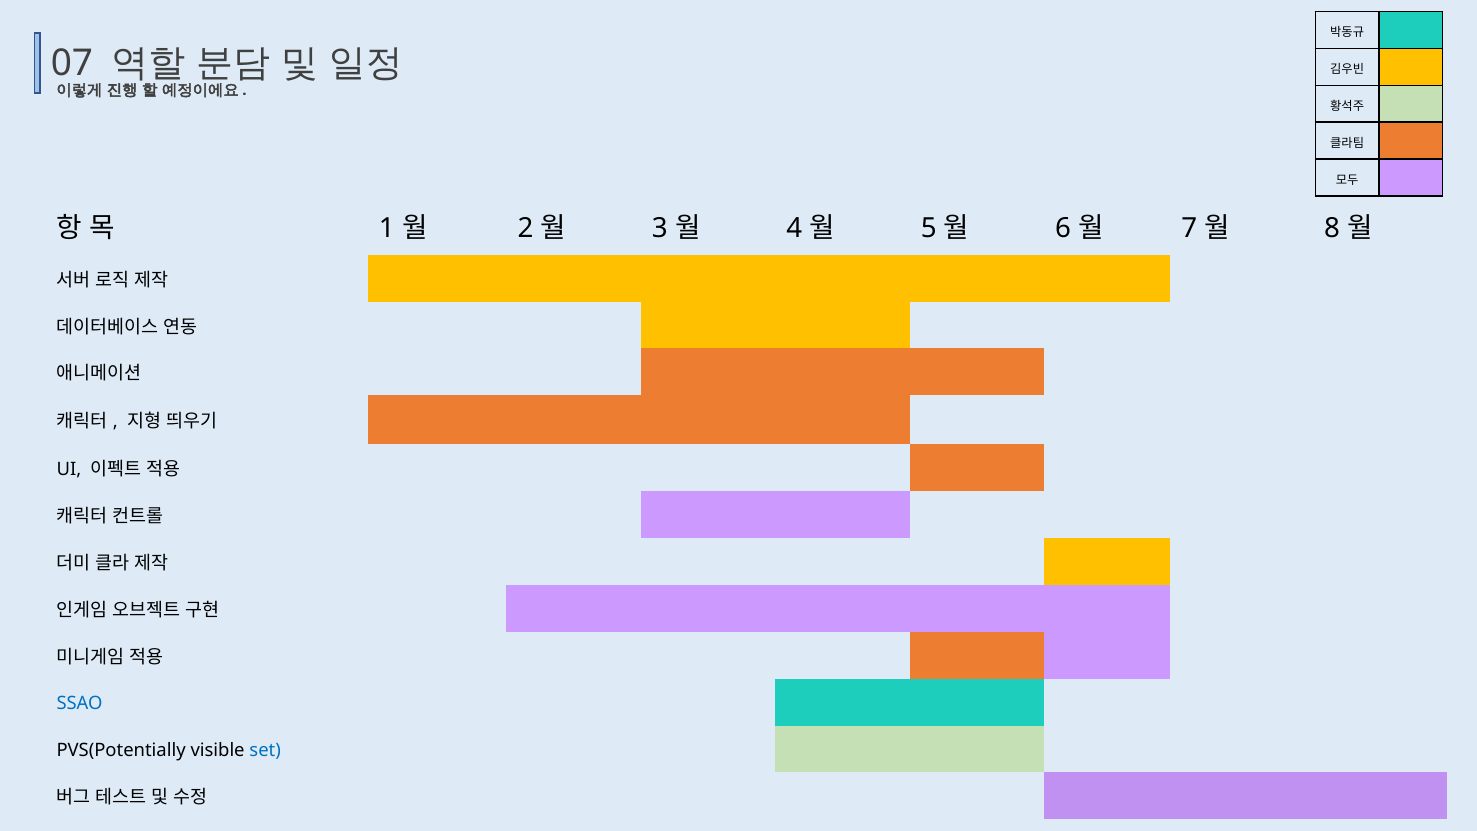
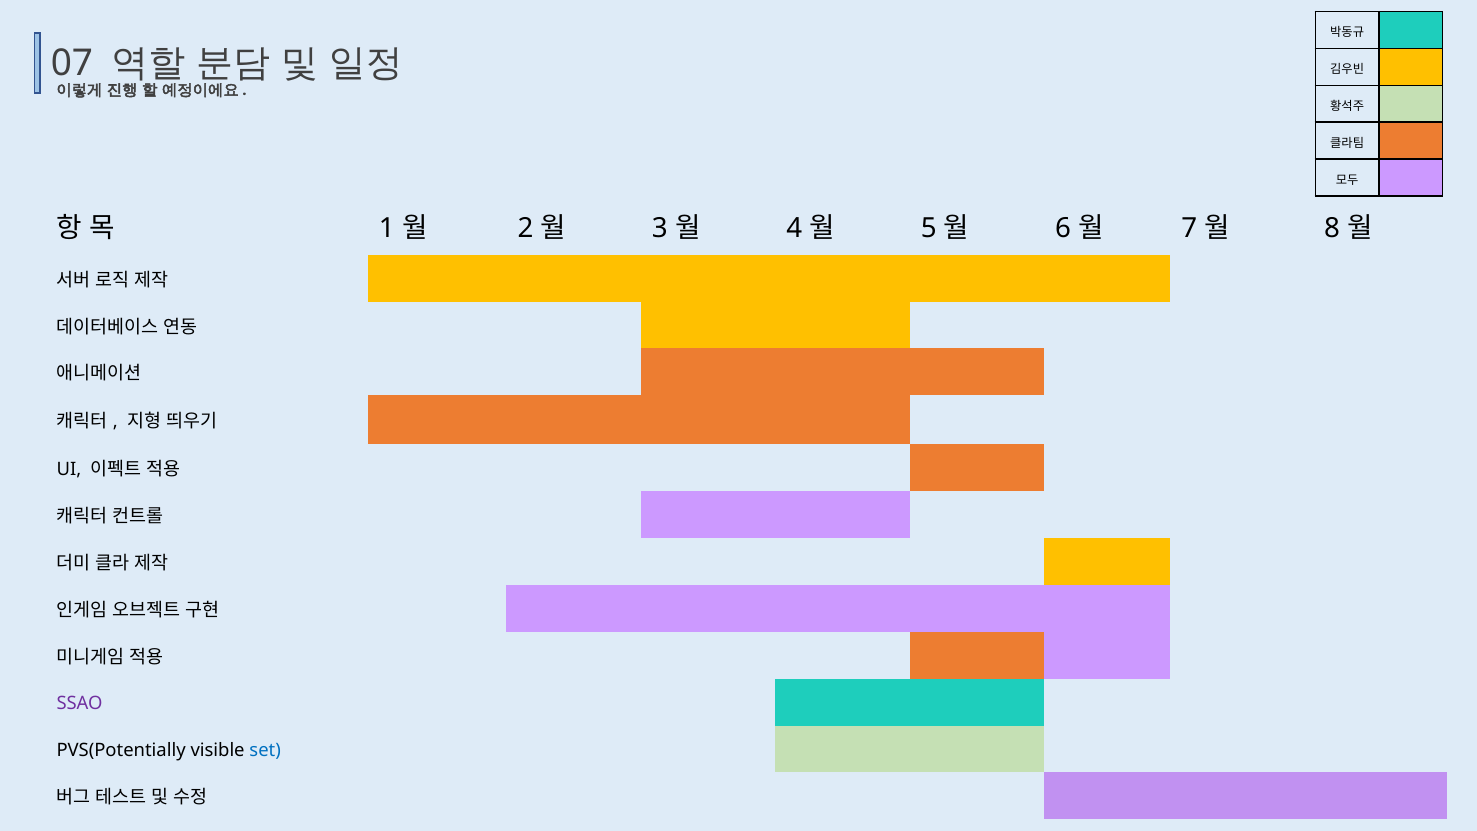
SSAO colour: blue -> purple (80, 703)
